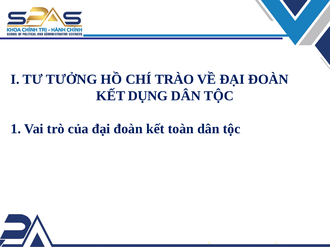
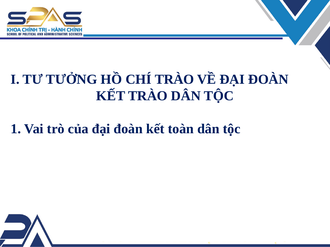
KẾT DỤNG: DỤNG -> TRÀO (148, 96)
